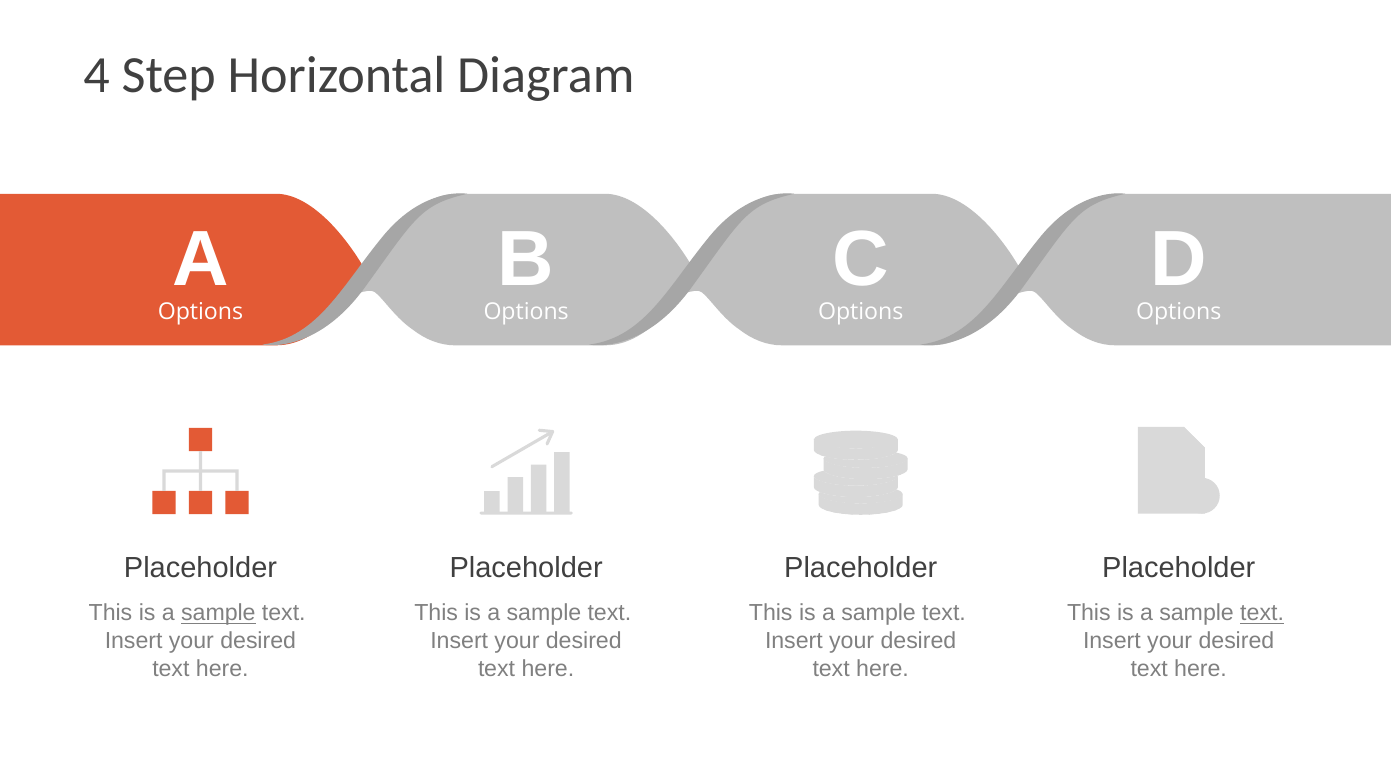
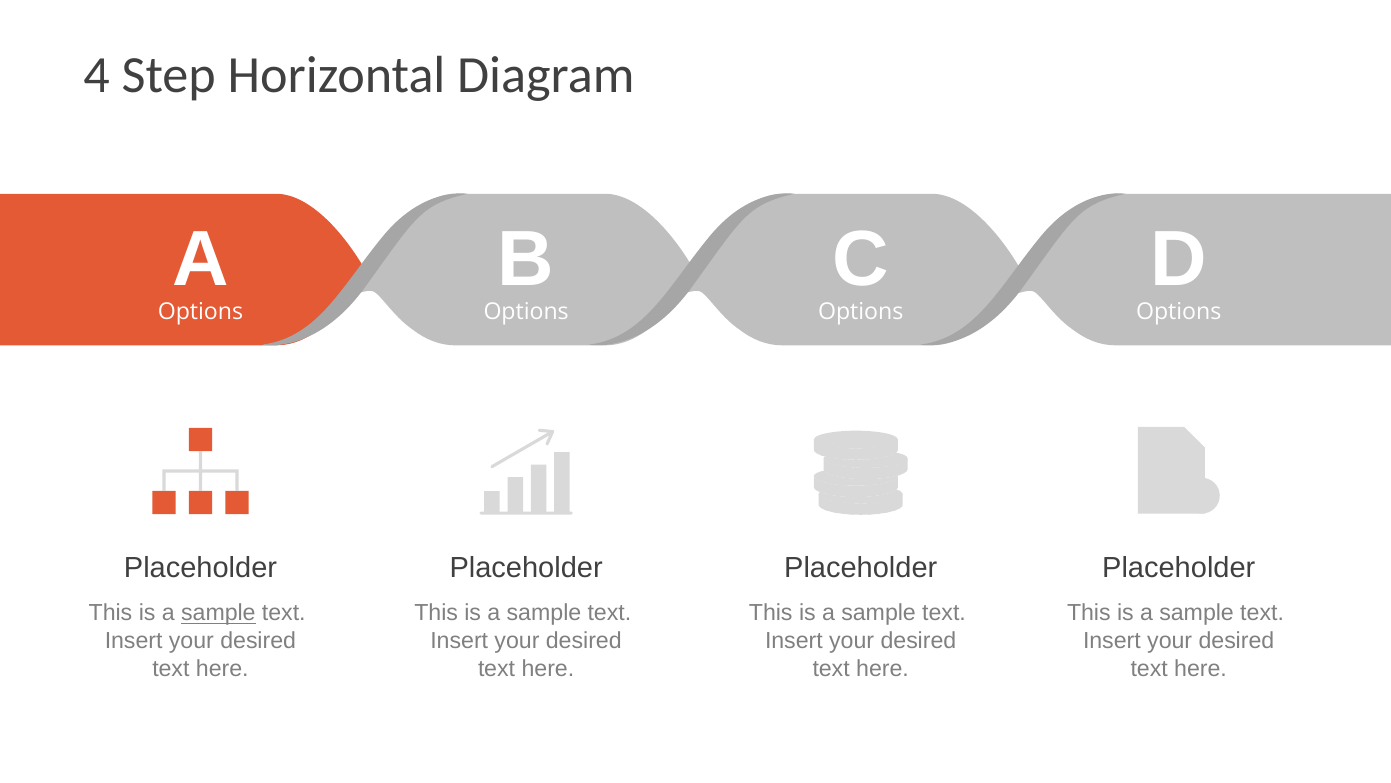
text underline: present -> none (1262, 613)
